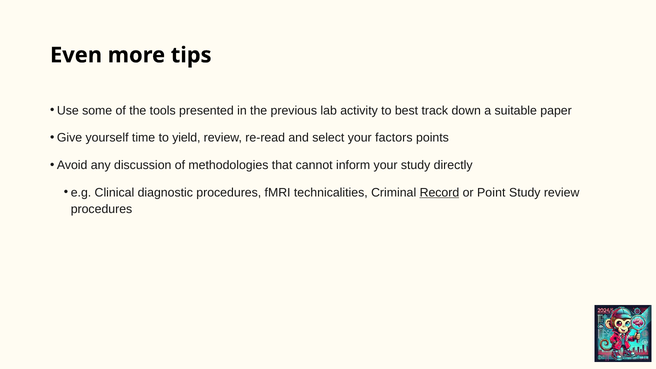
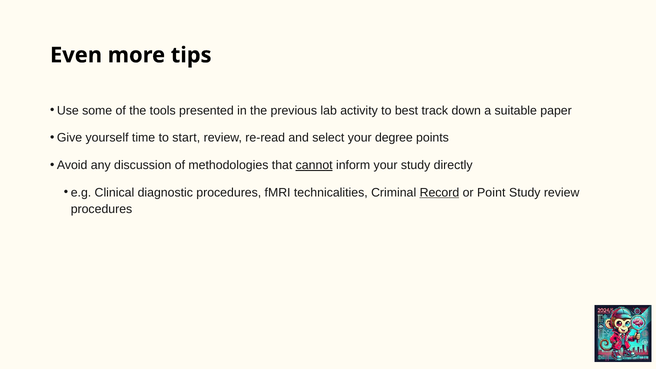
yield: yield -> start (186, 138)
factors: factors -> degree (394, 138)
cannot underline: none -> present (314, 165)
